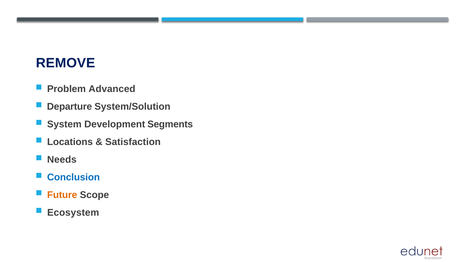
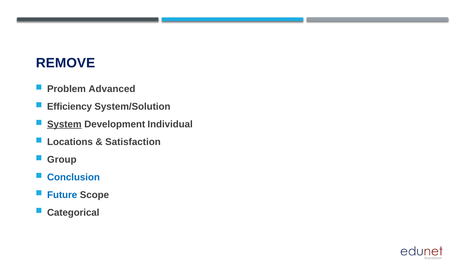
Departure: Departure -> Efficiency (69, 106)
System underline: none -> present (64, 124)
Segments: Segments -> Individual (170, 124)
Needs: Needs -> Group (62, 159)
Future colour: orange -> blue (62, 195)
Ecosystem: Ecosystem -> Categorical (73, 212)
